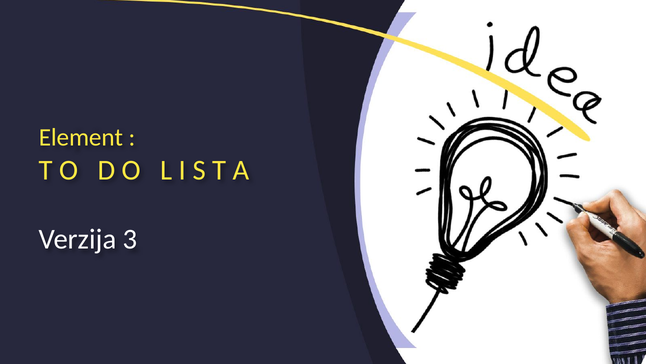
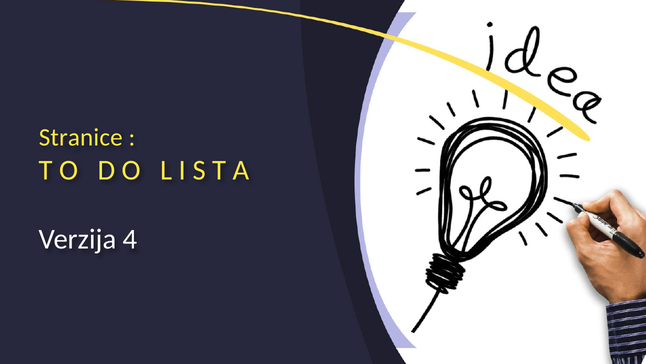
Element: Element -> Stranice (81, 137)
3: 3 -> 4 (130, 239)
